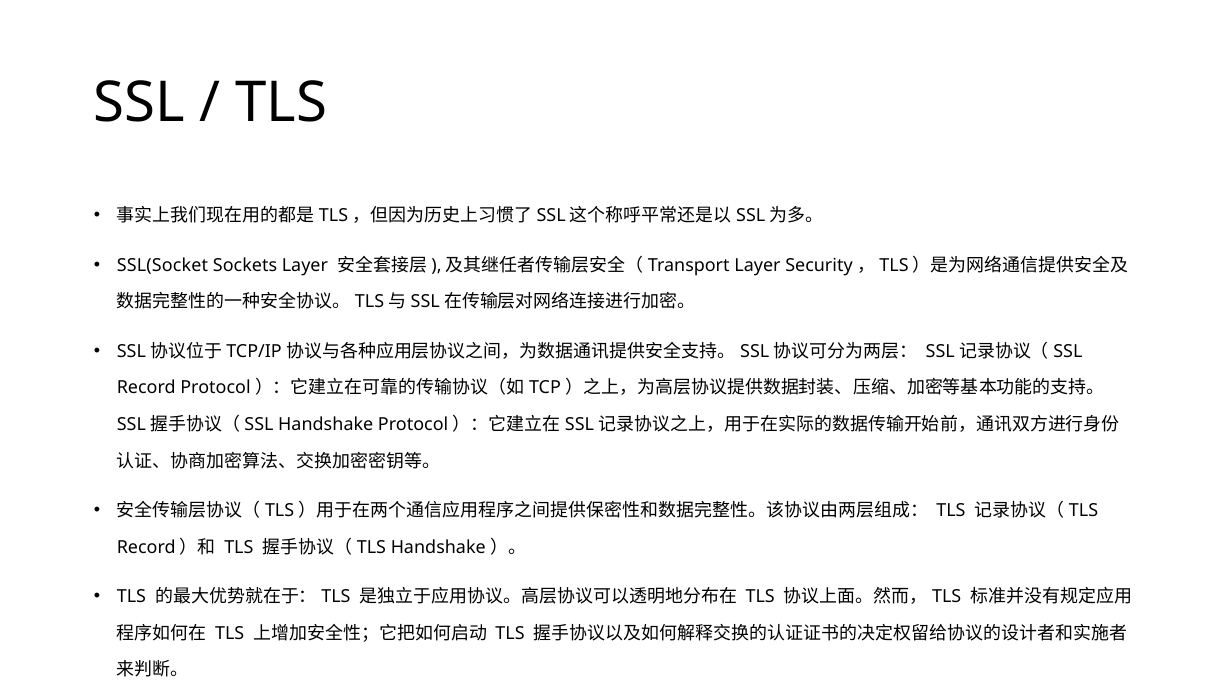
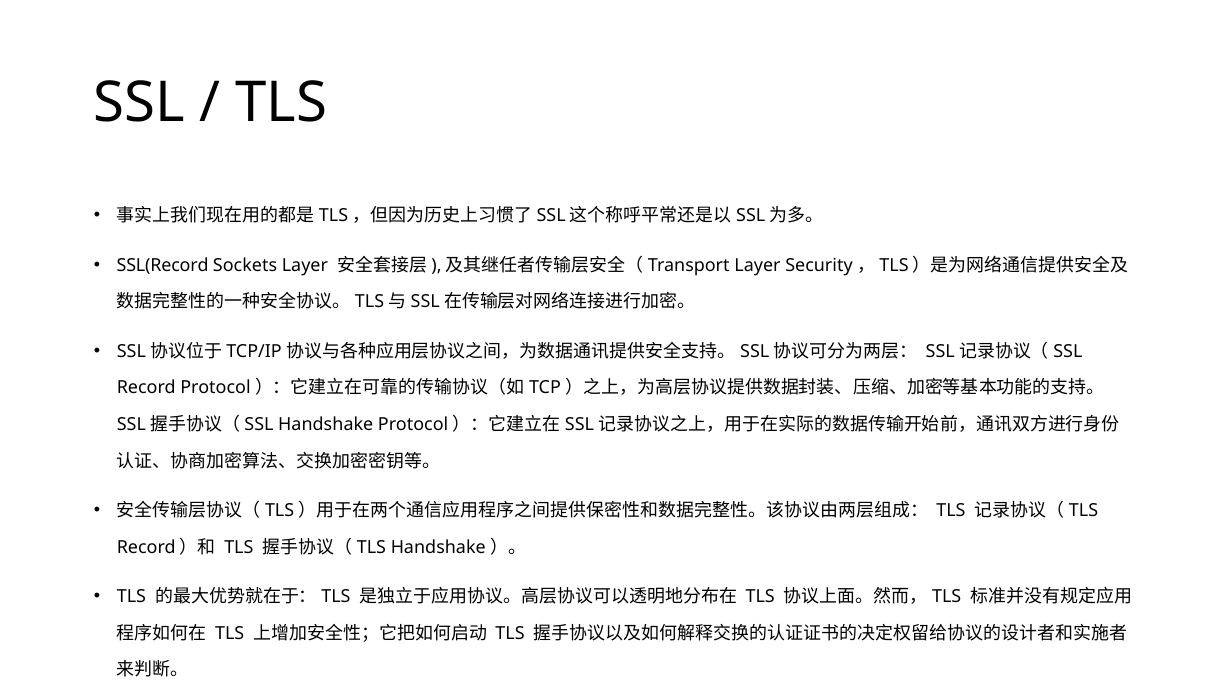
SSL(Socket: SSL(Socket -> SSL(Record (163, 265)
